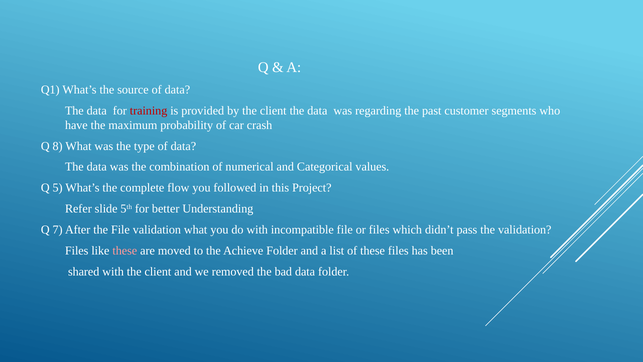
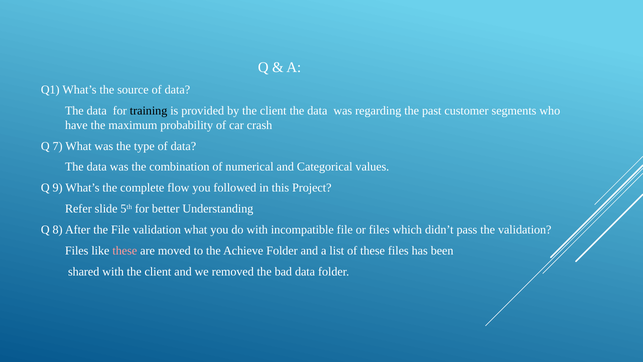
training colour: red -> black (149, 111)
8: 8 -> 7 (58, 146)
5: 5 -> 9 (58, 188)
7: 7 -> 8 (58, 230)
